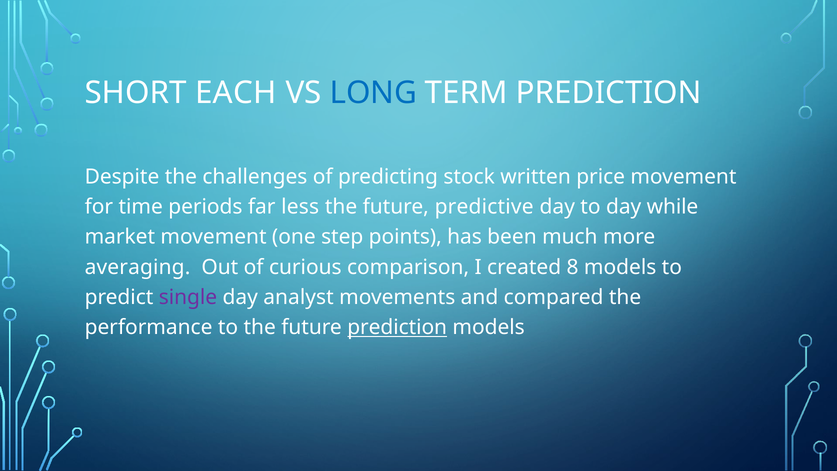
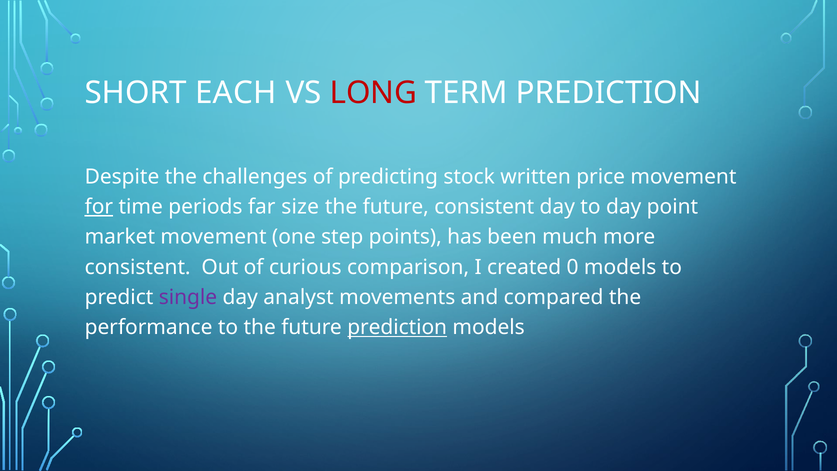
LONG colour: blue -> red (373, 93)
for underline: none -> present (99, 207)
less: less -> size (300, 207)
future predictive: predictive -> consistent (484, 207)
while: while -> point (672, 207)
averaging: averaging -> consistent (138, 267)
8: 8 -> 0 (573, 267)
